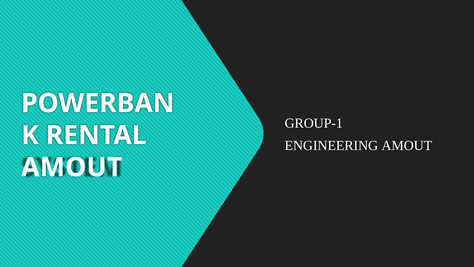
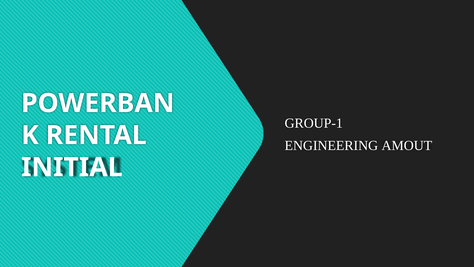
AMOUT: AMOUT -> INITIAL (72, 167)
